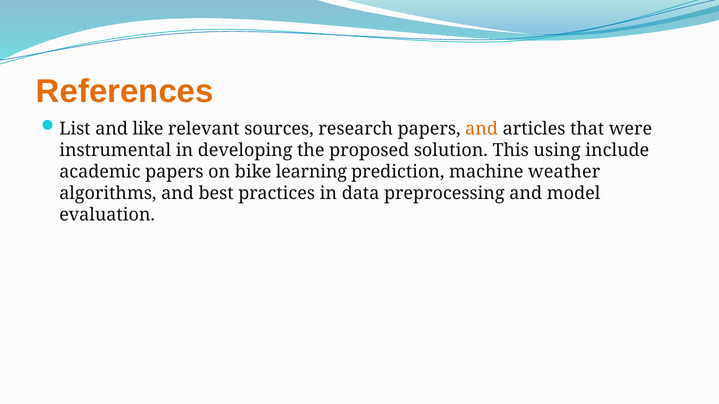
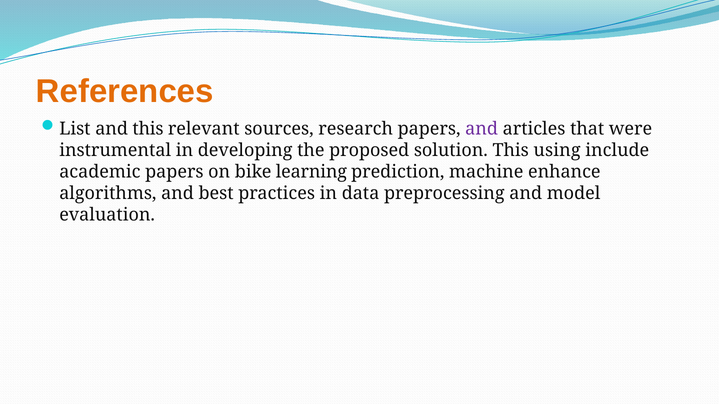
and like: like -> this (148, 129)
and colour: orange -> purple (482, 129)
weather: weather -> enhance (564, 172)
